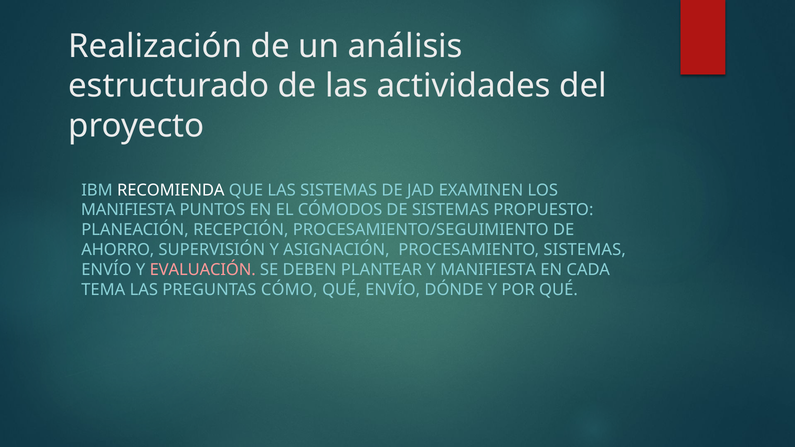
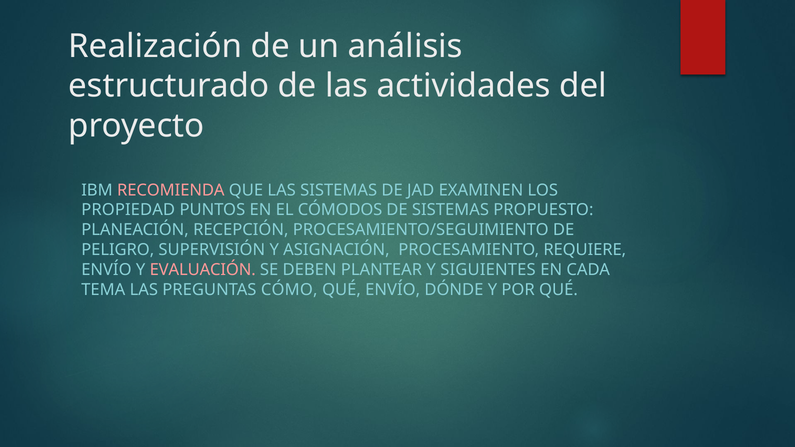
RECOMIENDA colour: white -> pink (171, 190)
MANIFIESTA: MANIFIESTA -> PROPIEDAD (128, 210)
AHORRO: AHORRO -> PELIGRO (118, 250)
PROCESAMIENTO SISTEMAS: SISTEMAS -> REQUIERE (585, 250)
Y MANIFIESTA: MANIFIESTA -> SIGUIENTES (488, 270)
